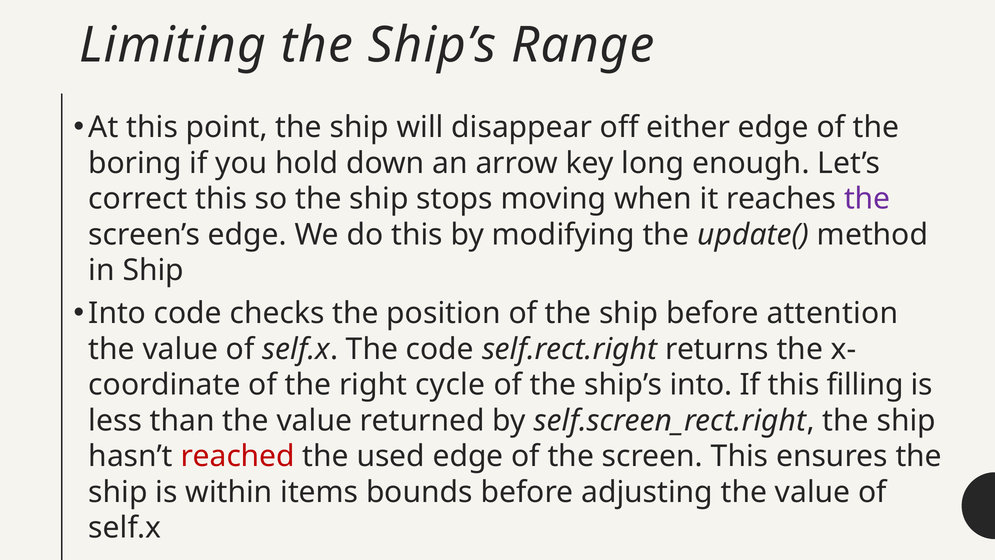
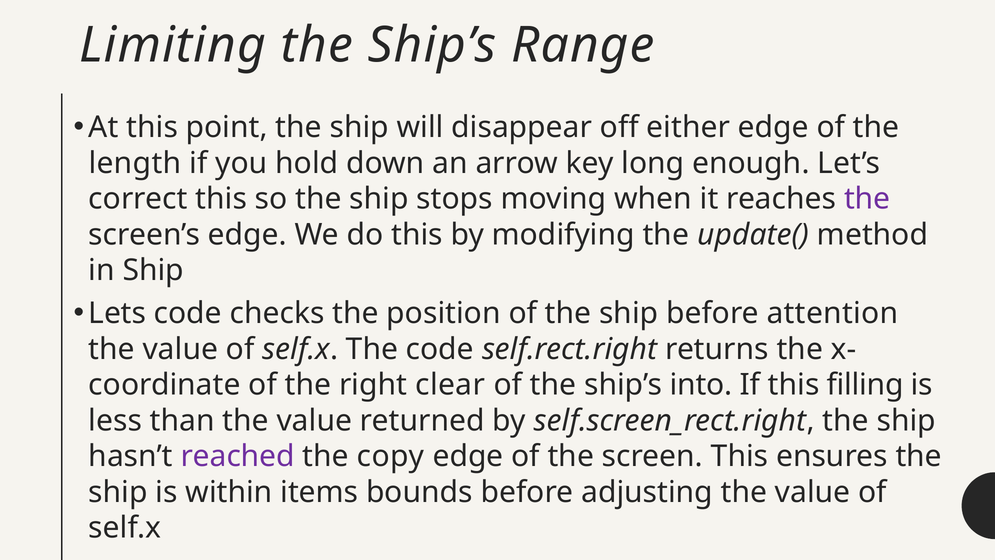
boring: boring -> length (135, 163)
Into: Into -> Lets (117, 313)
cycle: cycle -> clear (450, 385)
reached colour: red -> purple (238, 456)
used: used -> copy (391, 456)
